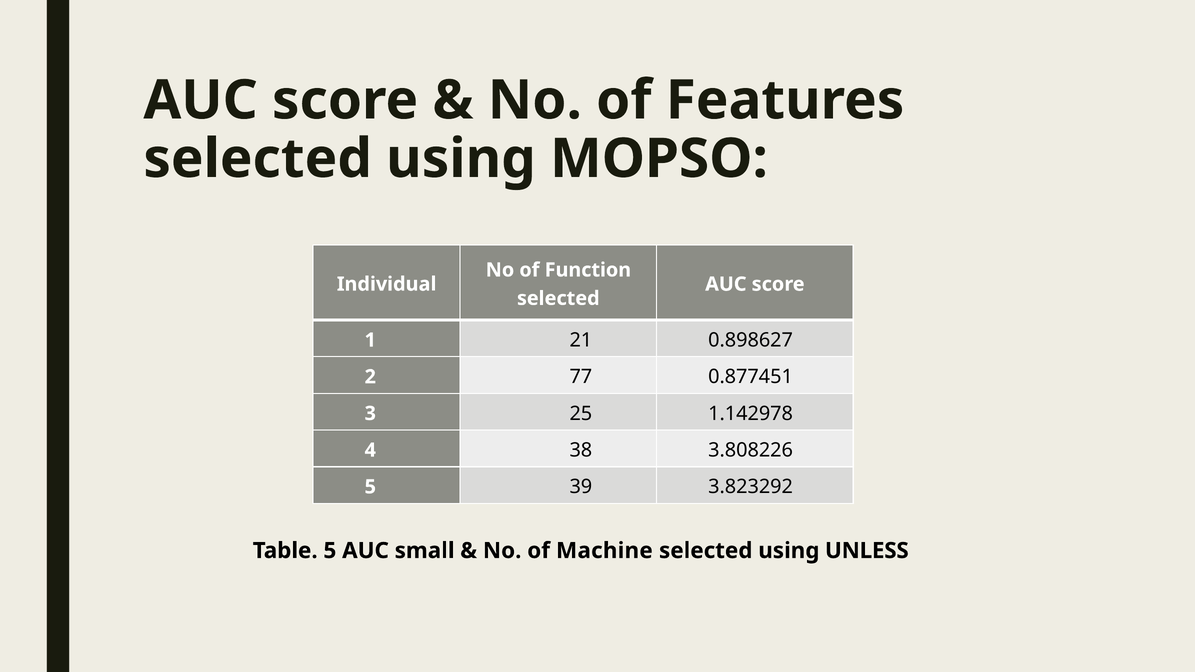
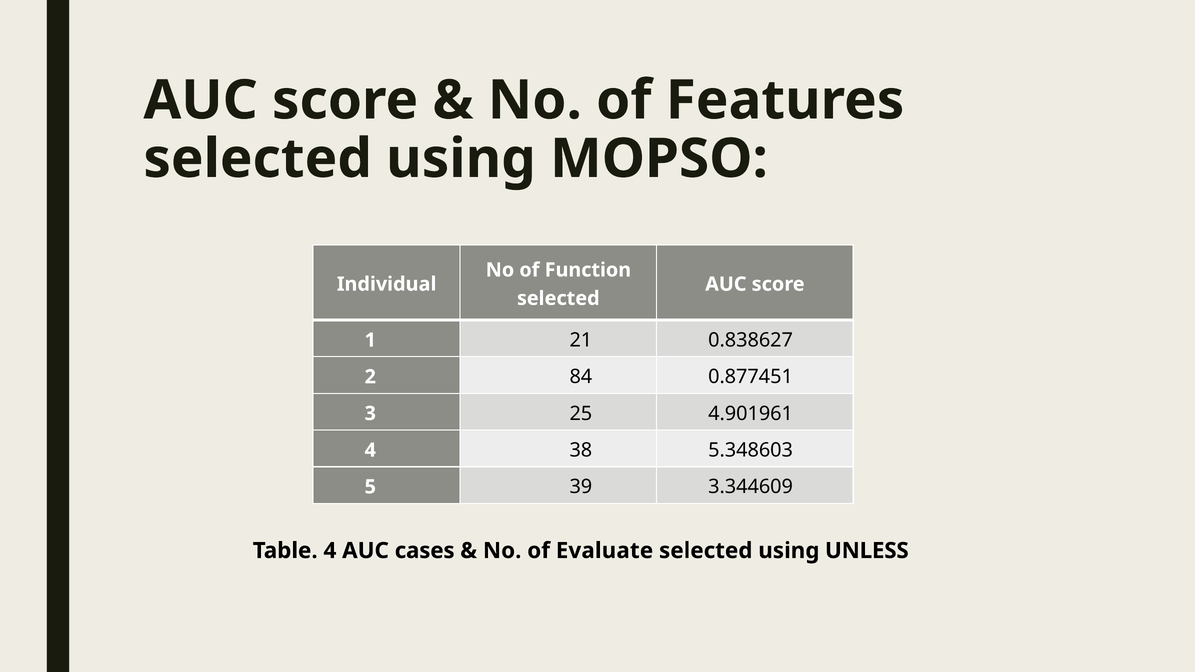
0.898627: 0.898627 -> 0.838627 (751, 340)
77: 77 -> 84 (581, 377)
1.142978: 1.142978 -> 4.901961 (751, 414)
3.808226: 3.808226 -> 5.348603 (751, 450)
3.823292: 3.823292 -> 3.344609 (751, 487)
Table 5: 5 -> 4 (330, 551)
small: small -> cases (425, 551)
Machine: Machine -> Evaluate (604, 551)
